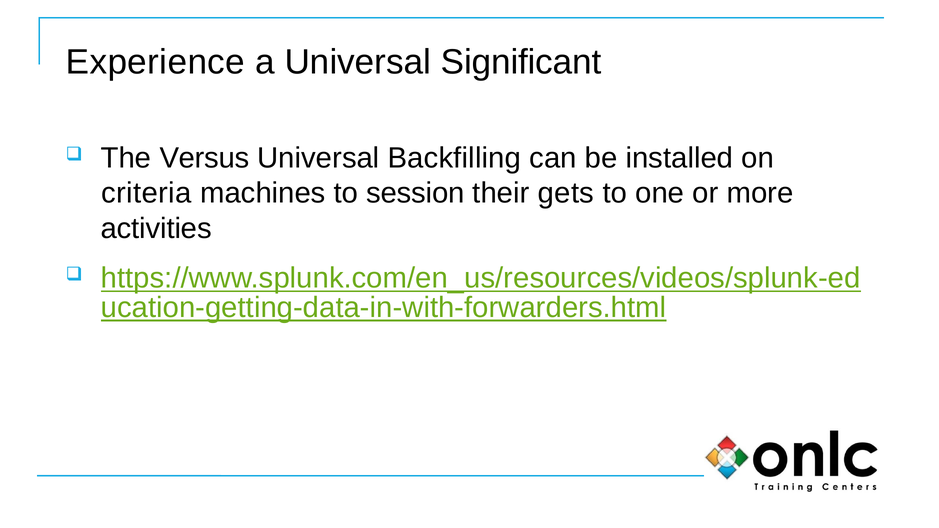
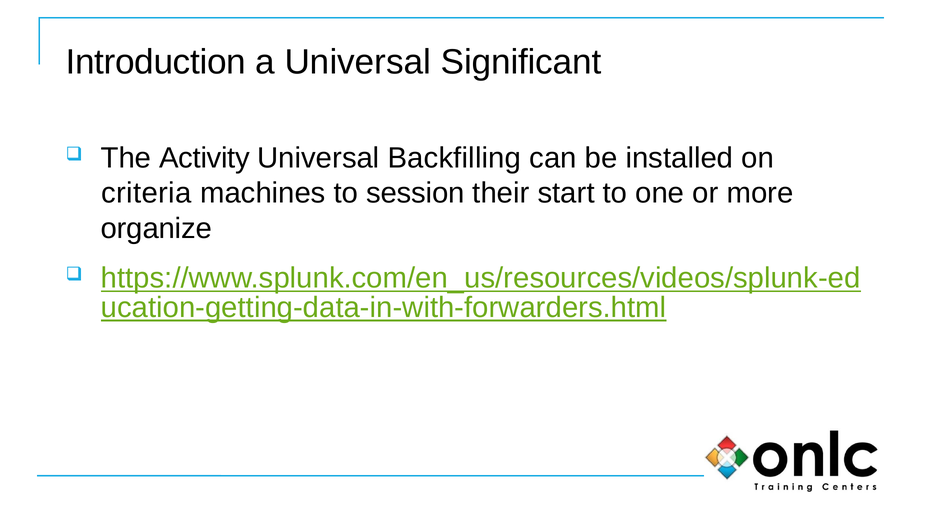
Experience: Experience -> Introduction (156, 62)
Versus: Versus -> Activity (204, 158)
gets: gets -> start (566, 193)
activities: activities -> organize (156, 229)
